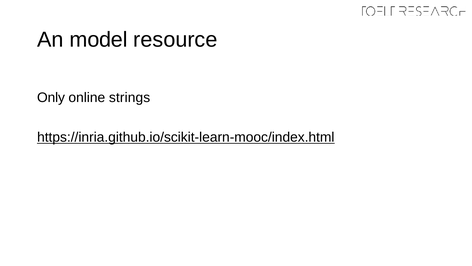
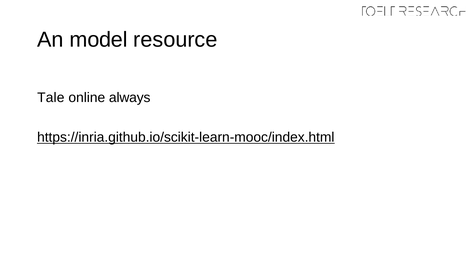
Only: Only -> Tale (51, 97)
strings: strings -> always (130, 97)
